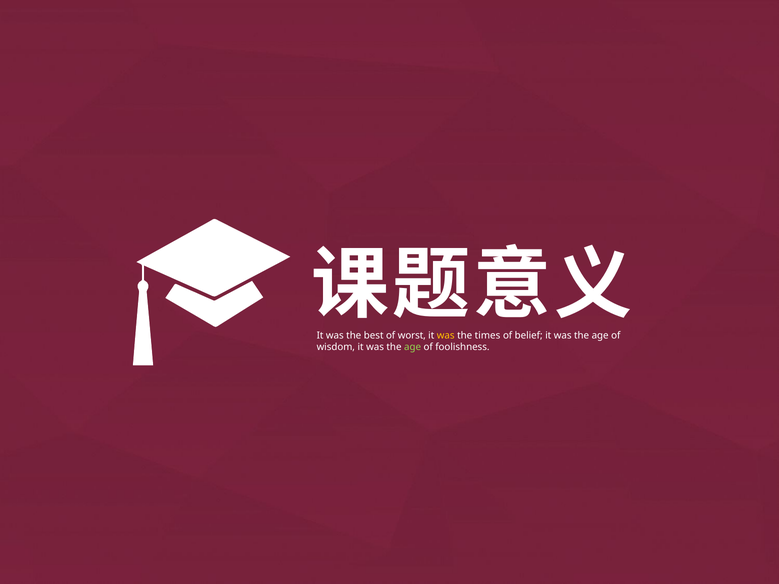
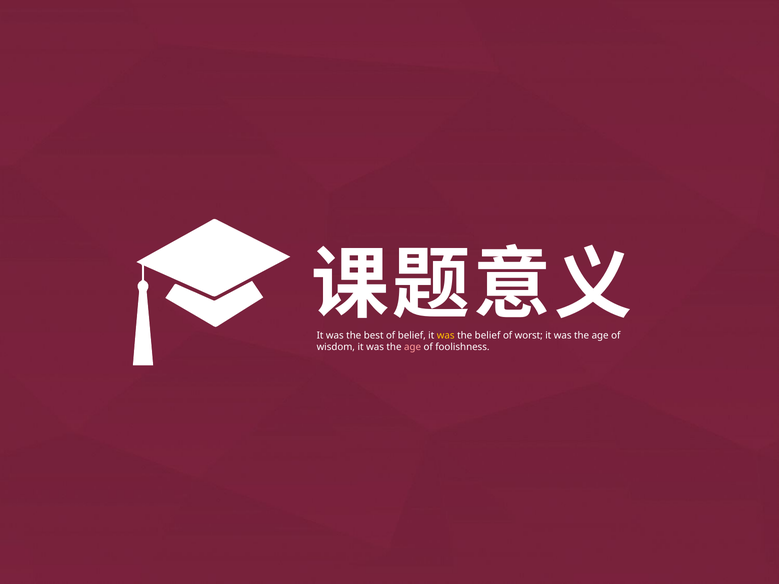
of worst: worst -> belief (412, 336)
the times: times -> belief (488, 336)
belief: belief -> worst (529, 336)
age colour: light green -> pink (413, 347)
